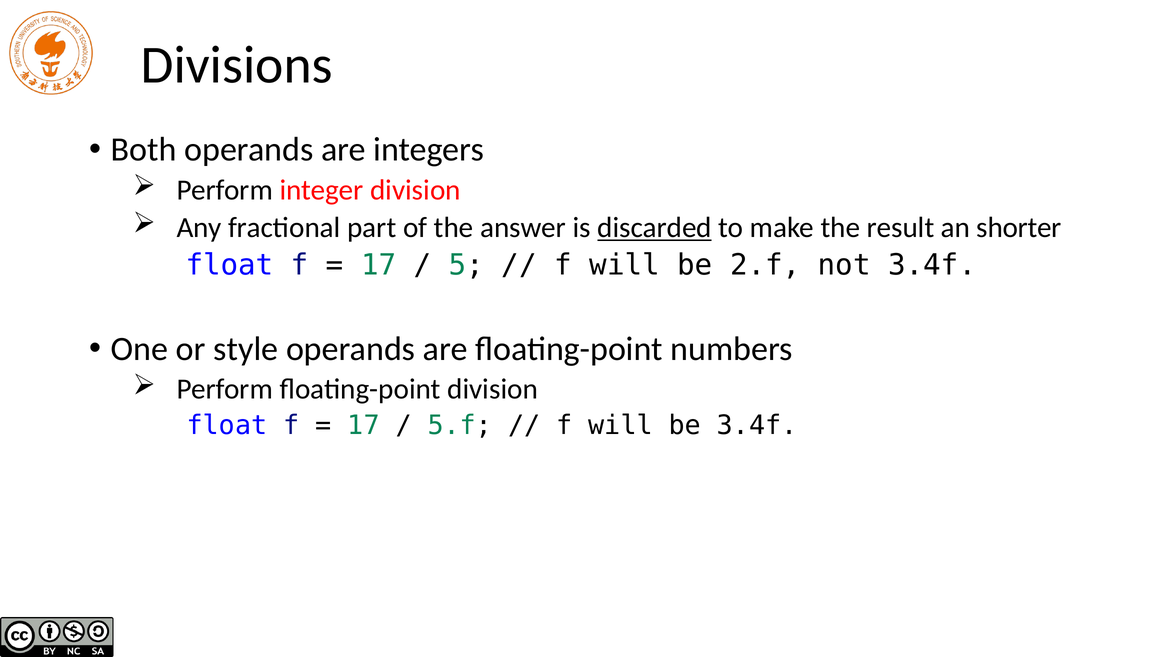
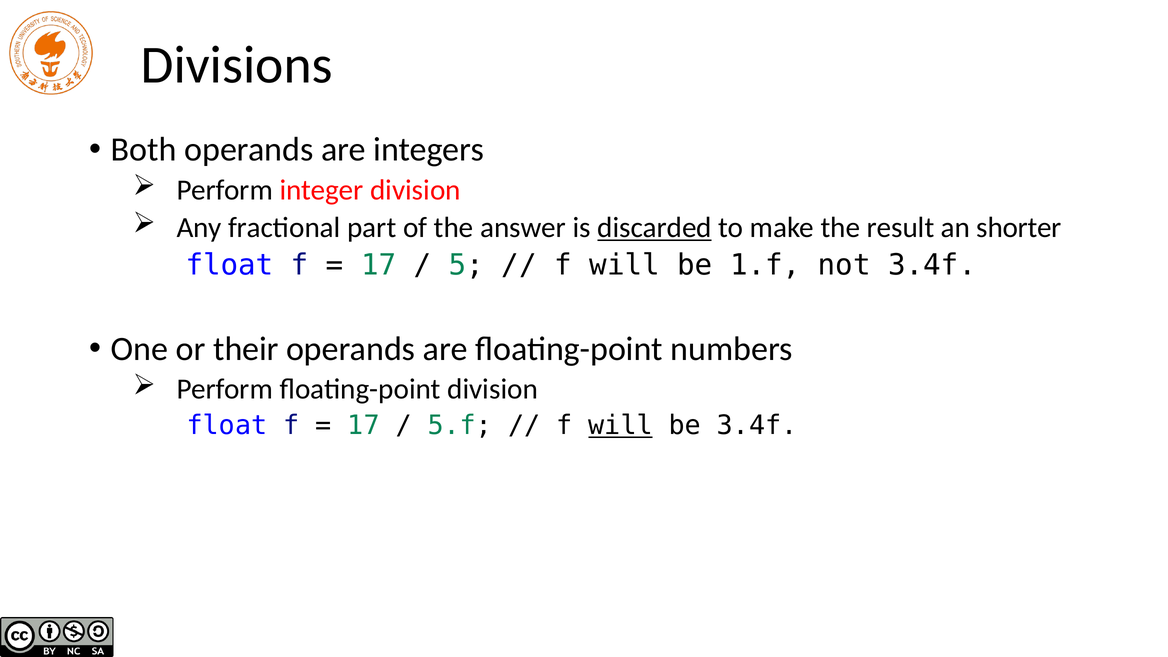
2.f: 2.f -> 1.f (765, 265)
style: style -> their (246, 349)
will underline: none -> present (621, 426)
